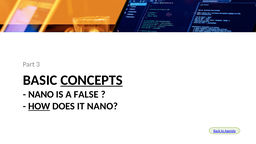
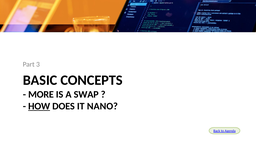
CONCEPTS underline: present -> none (92, 80)
NANO: NANO -> MORE (41, 94)
FALSE: FALSE -> SWAP (86, 94)
